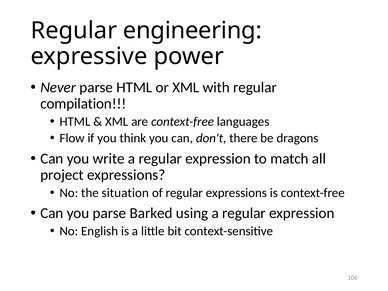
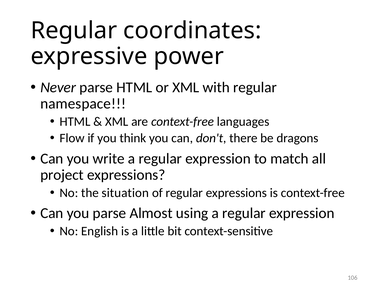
engineering: engineering -> coordinates (192, 31)
compilation: compilation -> namespace (83, 104)
Barked: Barked -> Almost (151, 213)
